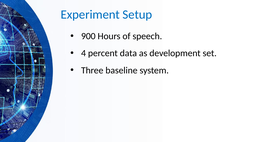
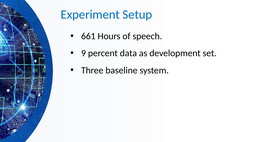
900: 900 -> 661 (88, 36)
4: 4 -> 9 (84, 53)
